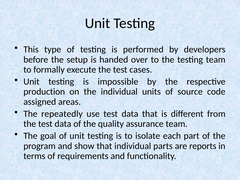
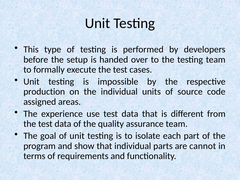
repeatedly: repeatedly -> experience (62, 114)
reports: reports -> cannot (203, 146)
